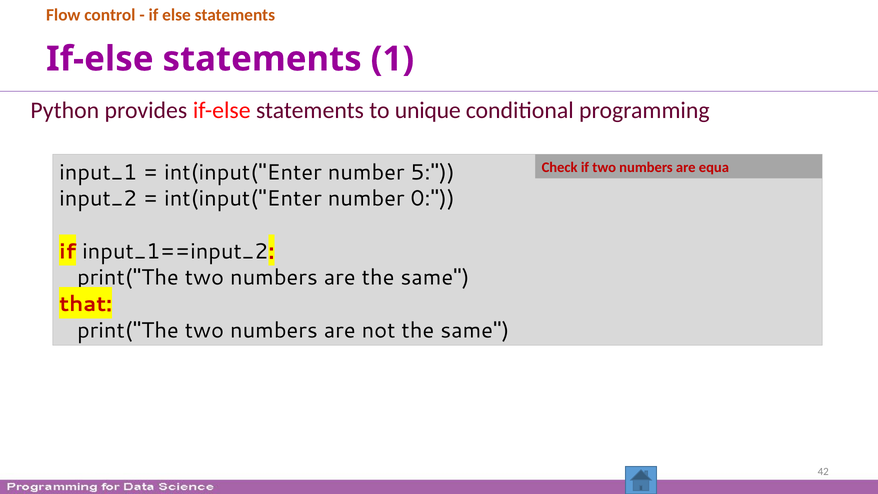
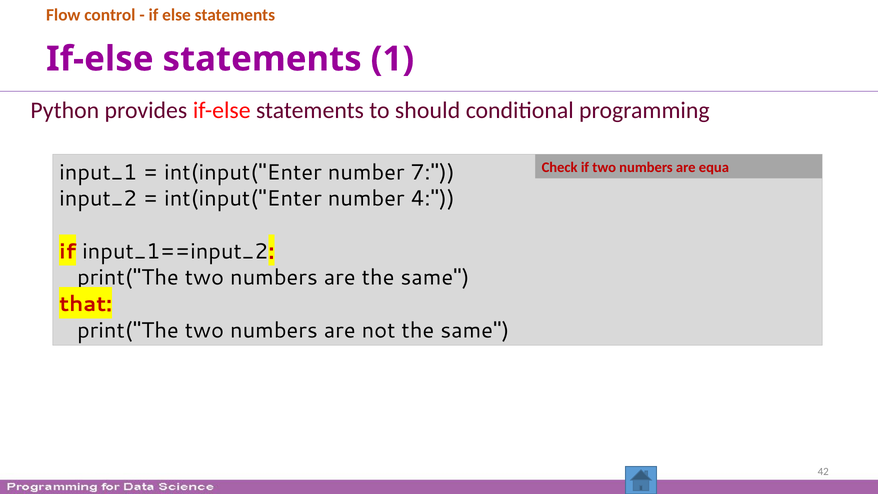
unique: unique -> should (428, 110)
5: 5 -> 7 (433, 172)
0: 0 -> 4 (433, 199)
